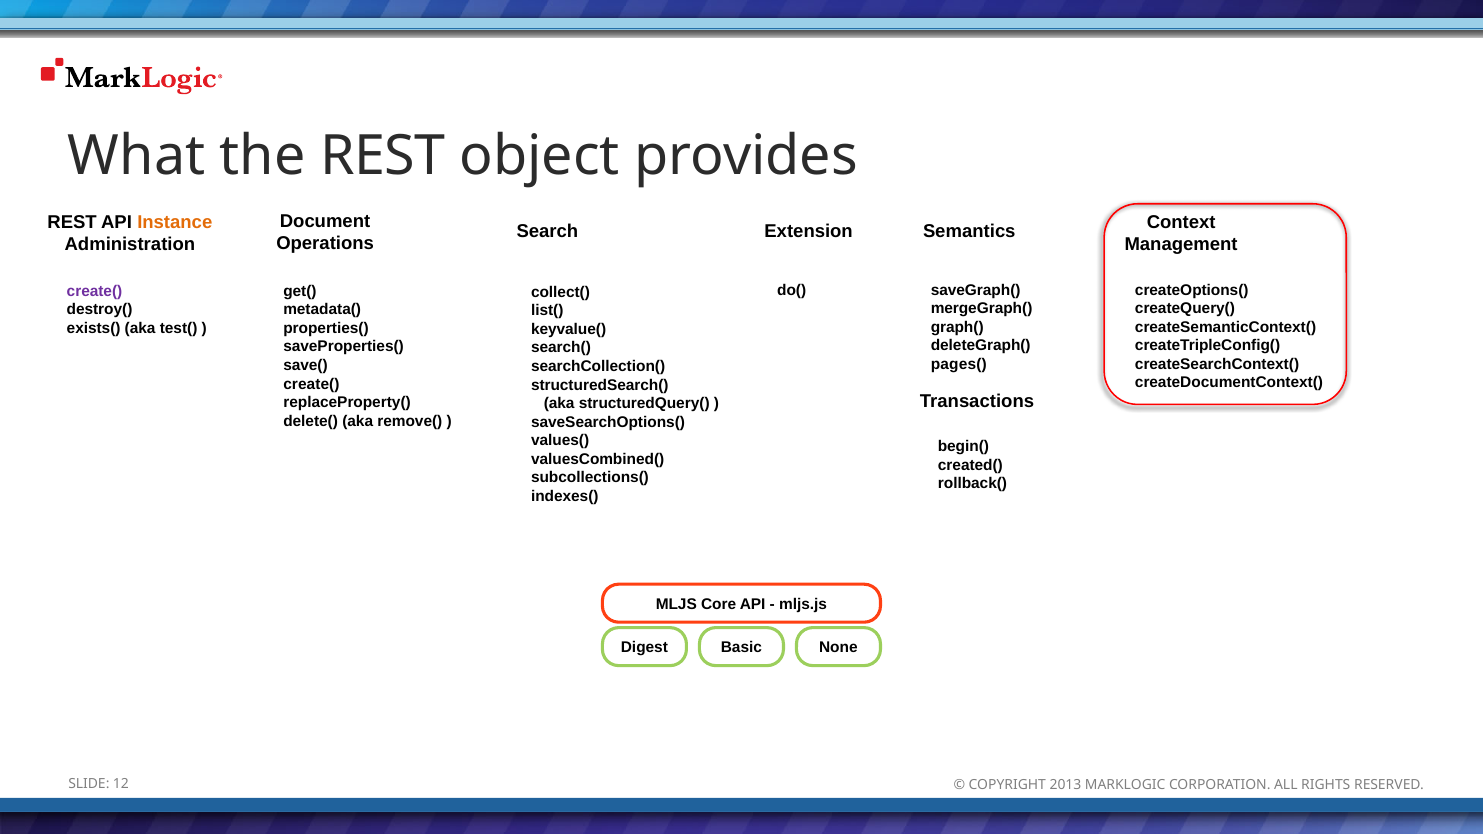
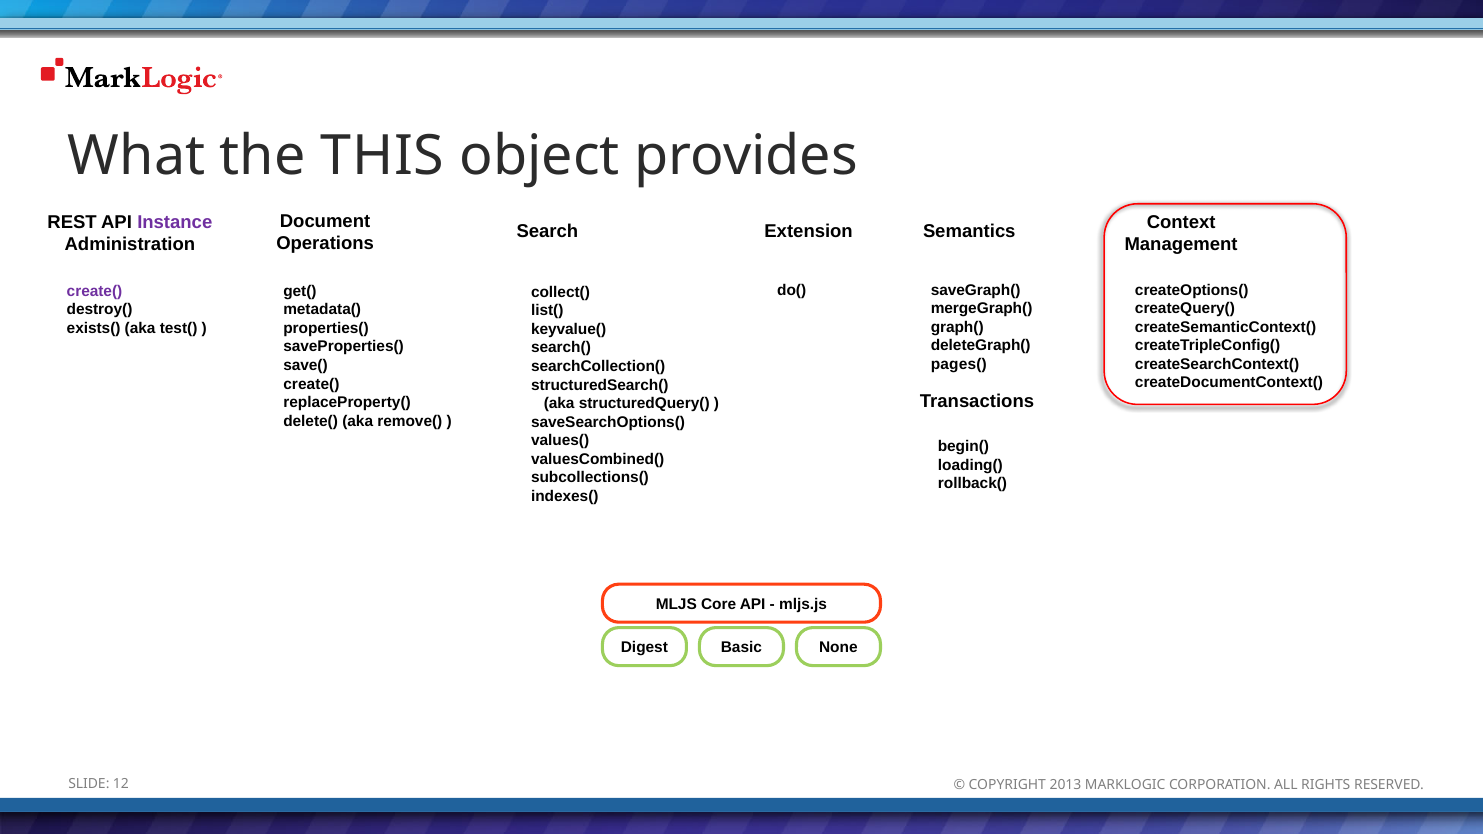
the REST: REST -> THIS (382, 156)
Instance colour: orange -> purple (175, 223)
created(: created( -> loading( (970, 465)
